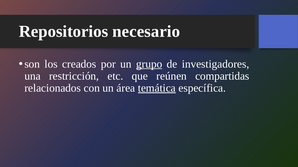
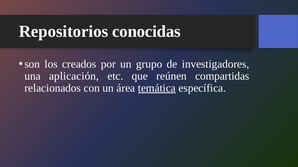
necesario: necesario -> conocidas (146, 32)
grupo underline: present -> none (149, 64)
restricción: restricción -> aplicación (74, 76)
